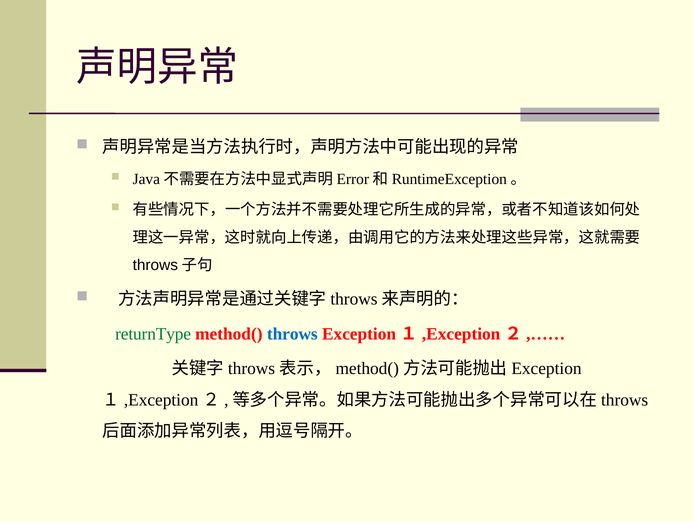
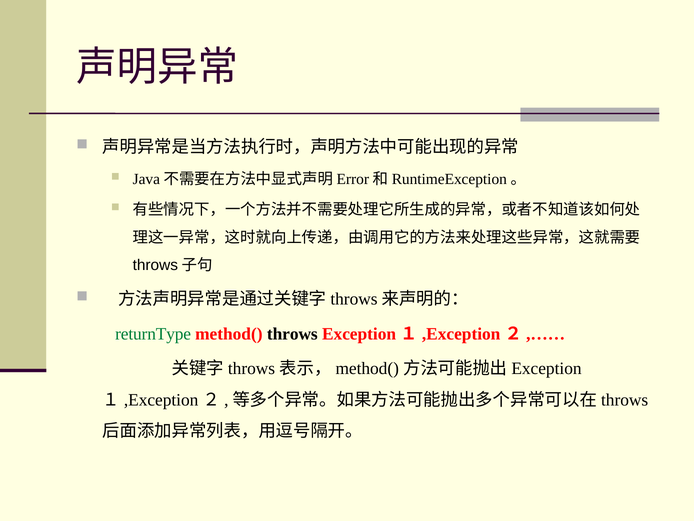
throws colour: blue -> black (292, 333)
